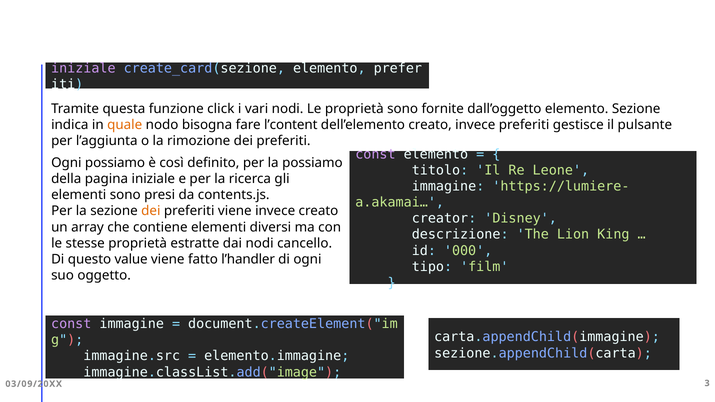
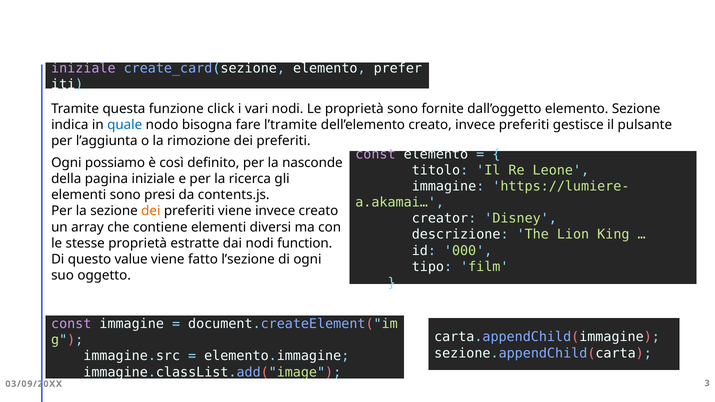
quale colour: orange -> blue (125, 125)
l’content: l’content -> l’tramite (291, 125)
la possiamo: possiamo -> nasconde (312, 163)
cancello: cancello -> function (305, 243)
l’handler: l’handler -> l’sezione (248, 259)
